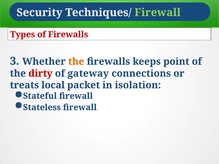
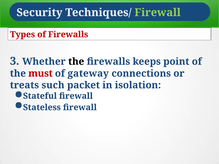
the colour: orange -> black (76, 62)
dirty: dirty -> must (40, 74)
local: local -> such (53, 85)
